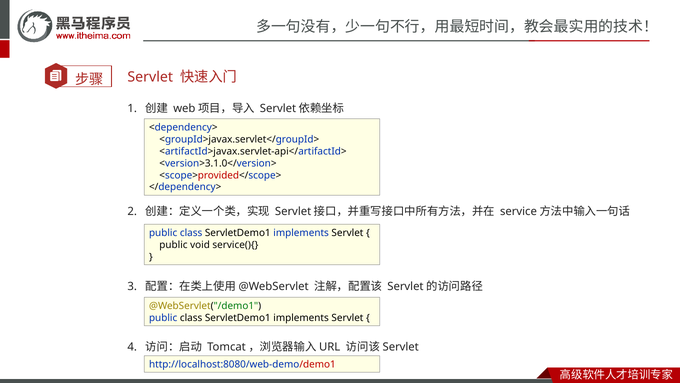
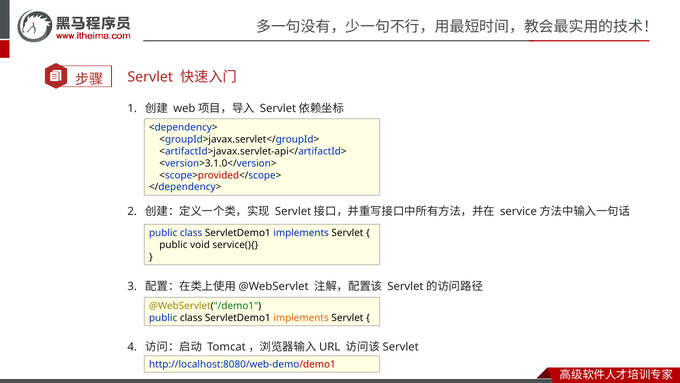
implements colour: black -> orange (301, 318)
